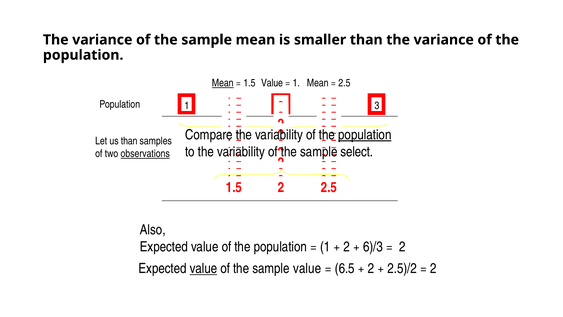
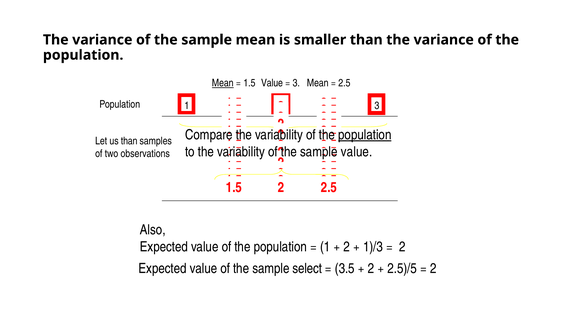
1: 1 -> 3 (296, 83)
select: select -> value (357, 152)
observations underline: present -> none (145, 154)
6)/3: 6)/3 -> 1)/3 (373, 247)
value underline: present -> none (203, 268)
sample value: value -> select (307, 268)
6.5: 6.5 -> 3.5 (345, 268)
2.5)/2: 2.5)/2 -> 2.5)/5 (402, 268)
